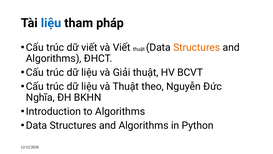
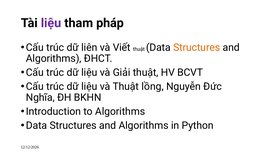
liệu colour: blue -> purple (51, 23)
dữ viết: viết -> liên (89, 47)
theo: theo -> lồng (153, 86)
